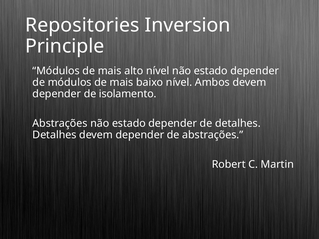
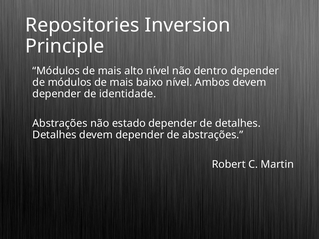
nível não estado: estado -> dentro (211, 71)
isolamento: isolamento -> identidade (128, 94)
